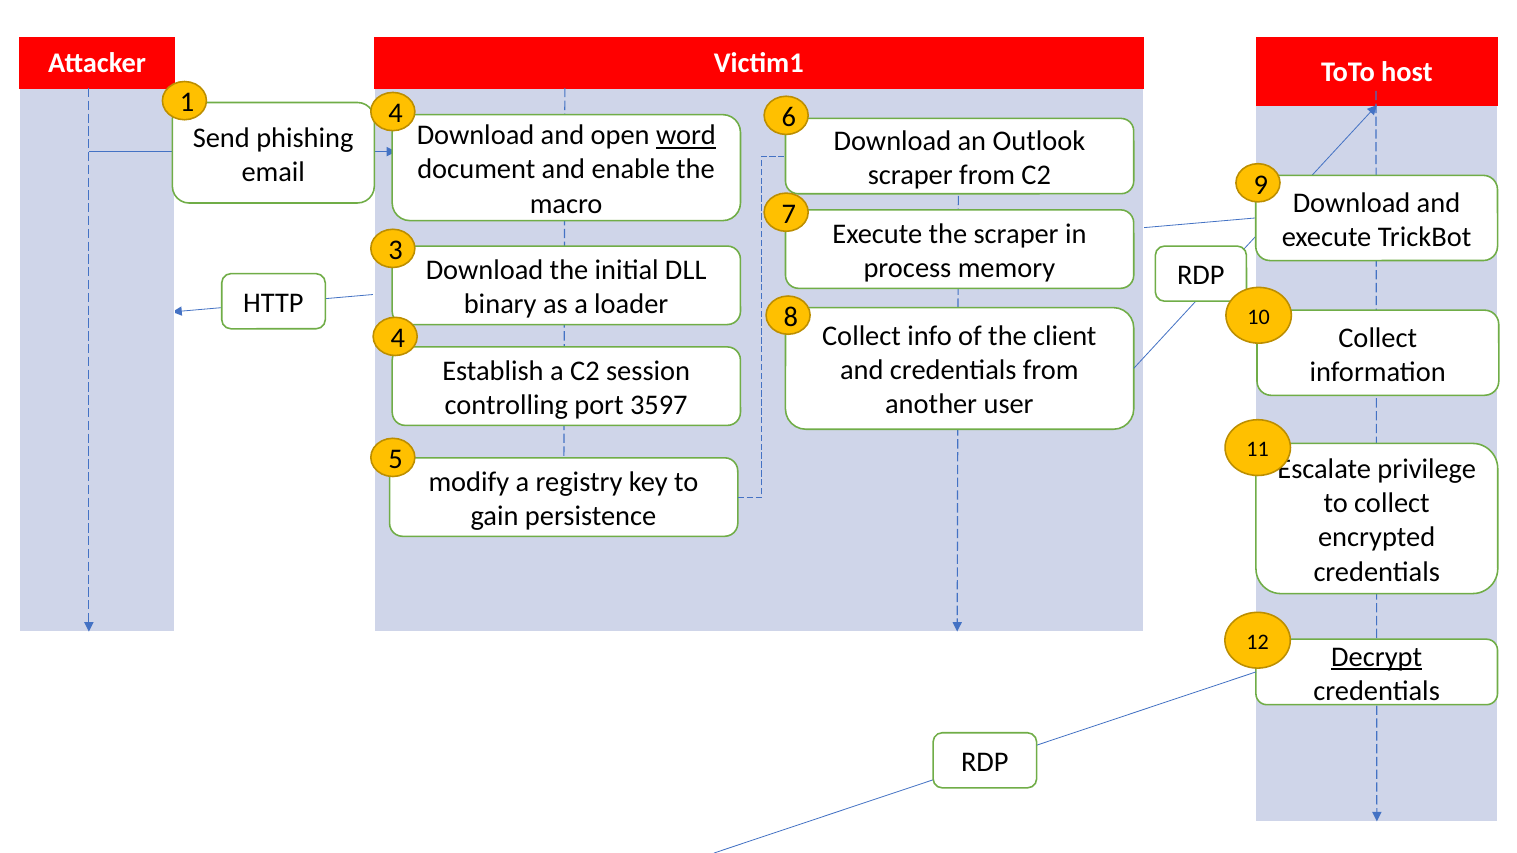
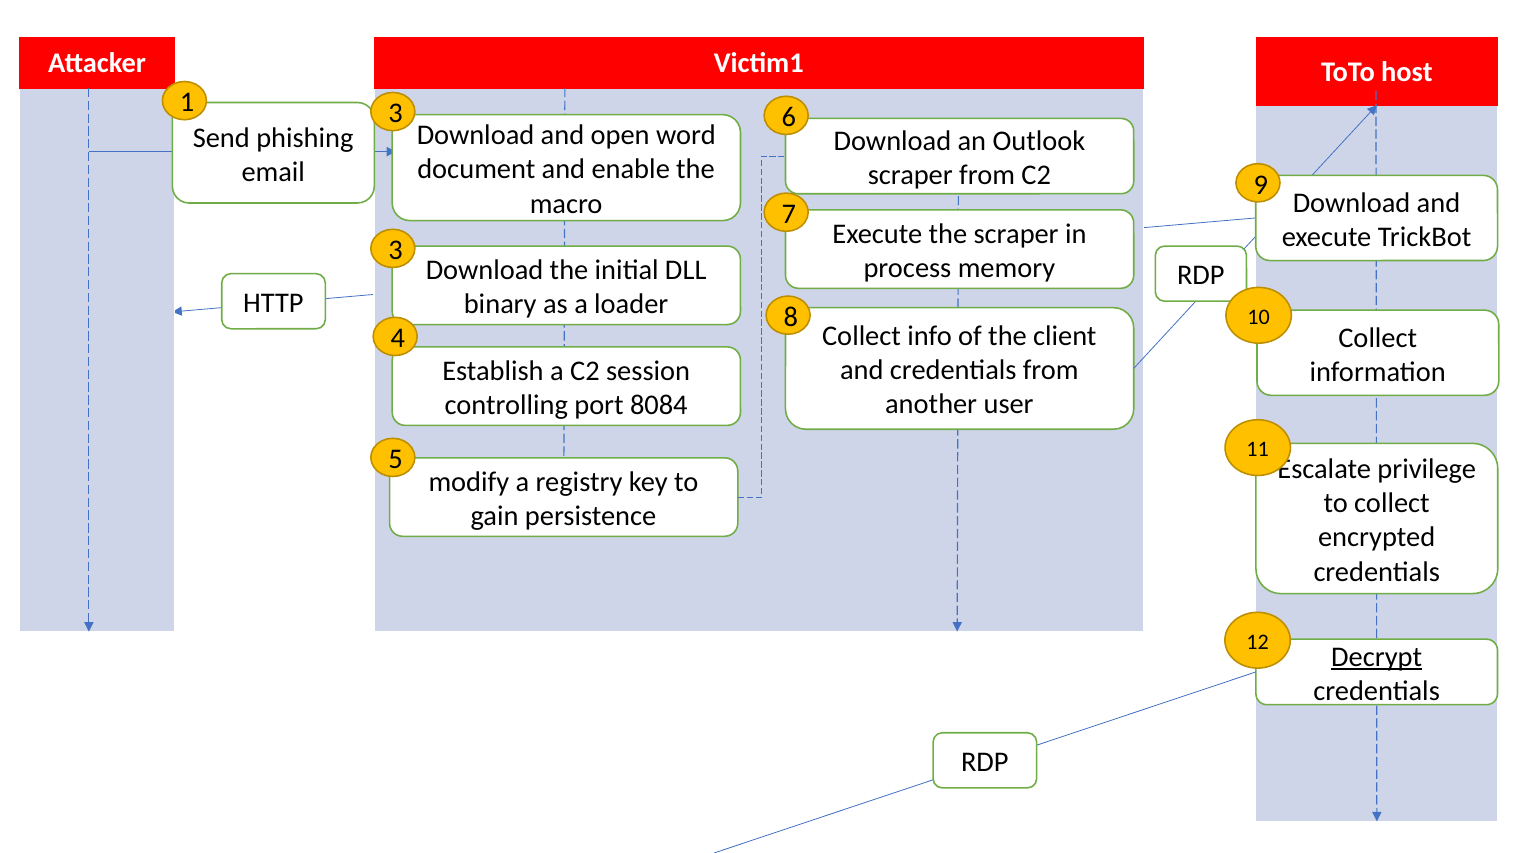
1 4: 4 -> 3 (396, 114)
word underline: present -> none (686, 136)
3597: 3597 -> 8084 (659, 405)
